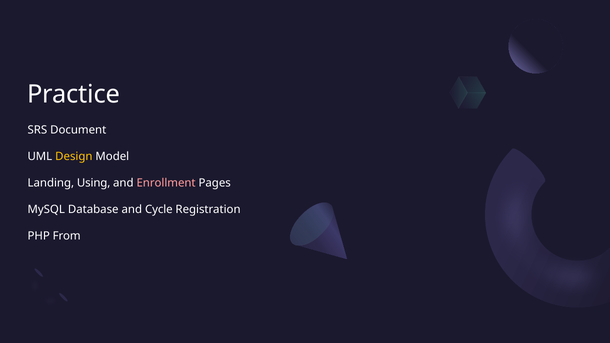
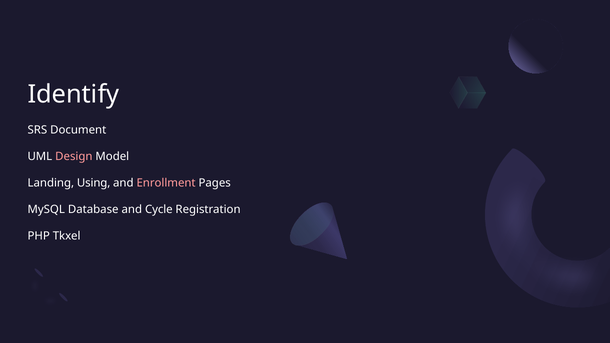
Practice: Practice -> Identify (73, 95)
Design colour: yellow -> pink (74, 157)
From: From -> Tkxel (67, 236)
